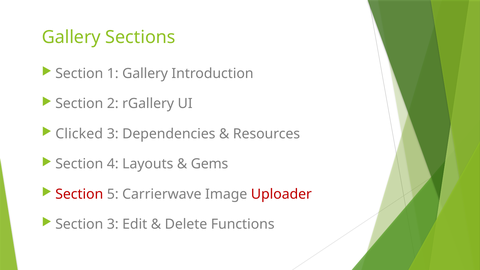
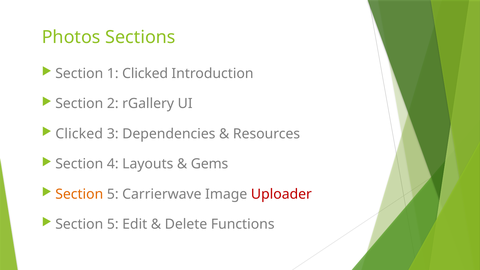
Gallery: Gallery -> Photos (71, 37)
1 Gallery: Gallery -> Clicked (145, 74)
Section colour: red -> orange (79, 194)
3: 3 -> 5 (113, 224)
